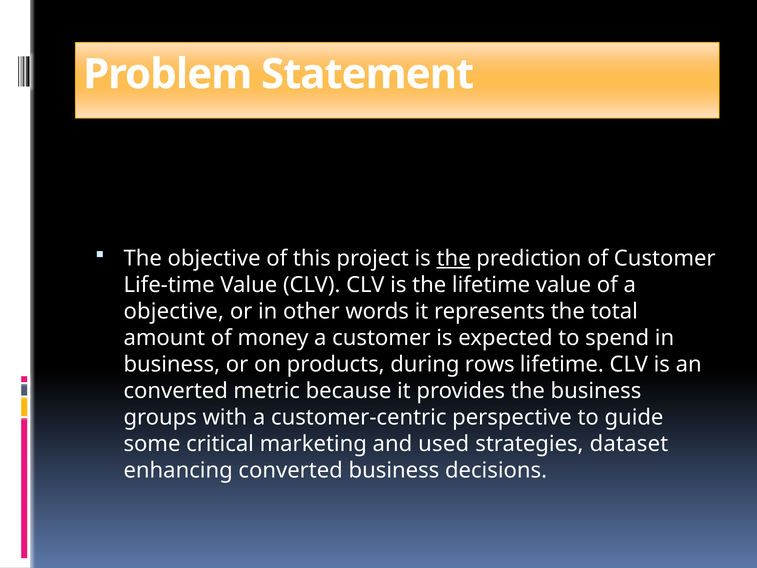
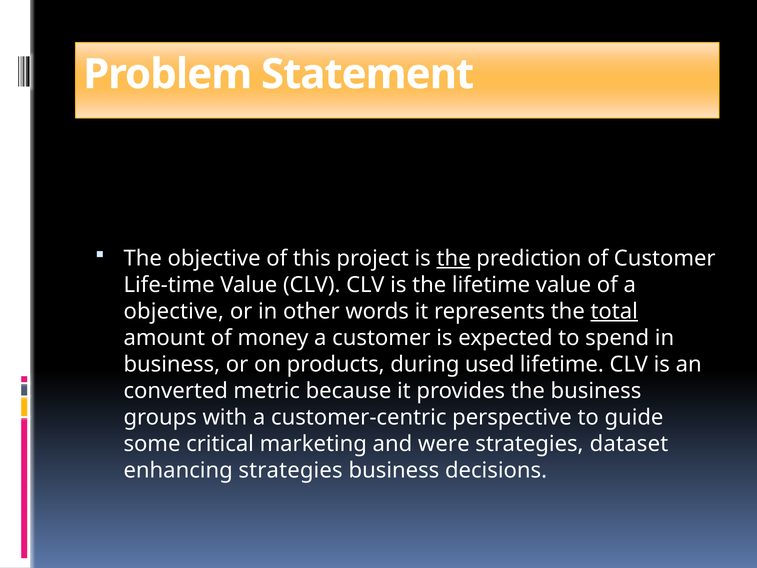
total underline: none -> present (614, 311)
rows: rows -> used (490, 364)
used: used -> were (444, 444)
enhancing converted: converted -> strategies (291, 470)
